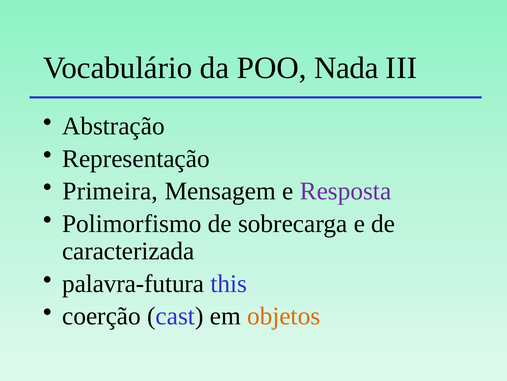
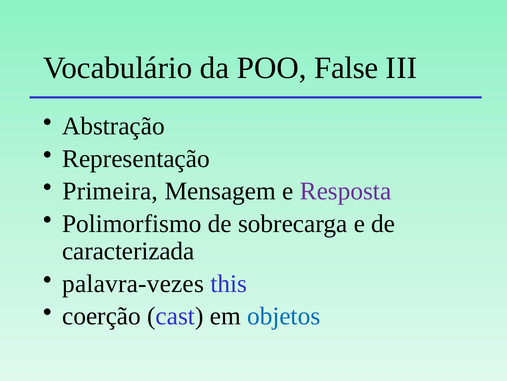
Nada: Nada -> False (346, 68)
palavra-futura: palavra-futura -> palavra-vezes (133, 283)
objetos colour: orange -> blue (284, 316)
